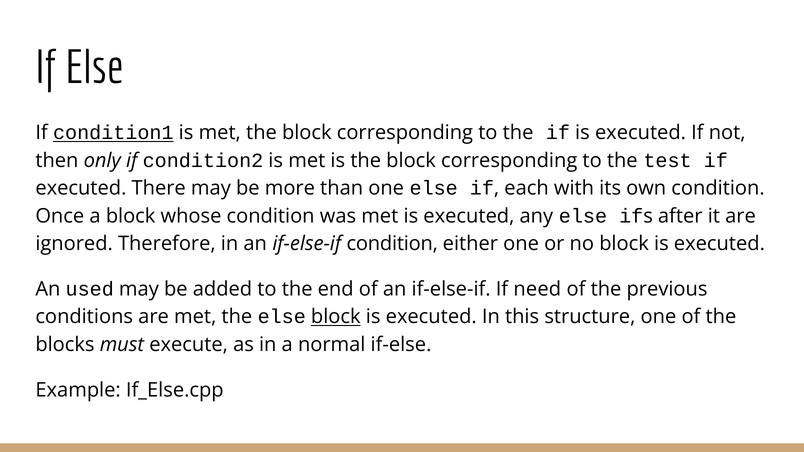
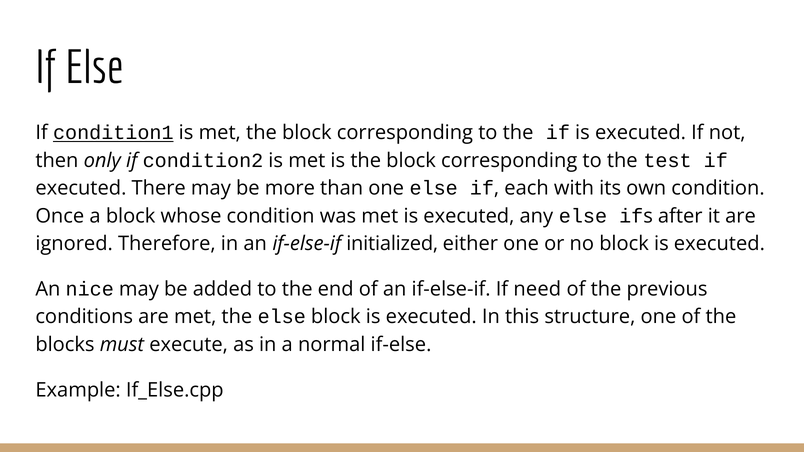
if-else-if condition: condition -> initialized (392, 244)
used: used -> nice (90, 289)
block underline: present -> none (336, 317)
